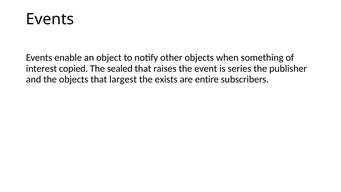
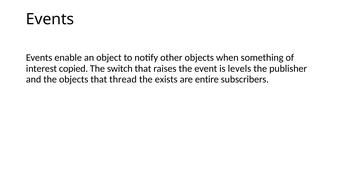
sealed: sealed -> switch (120, 68)
series: series -> levels (239, 68)
largest: largest -> thread (123, 79)
